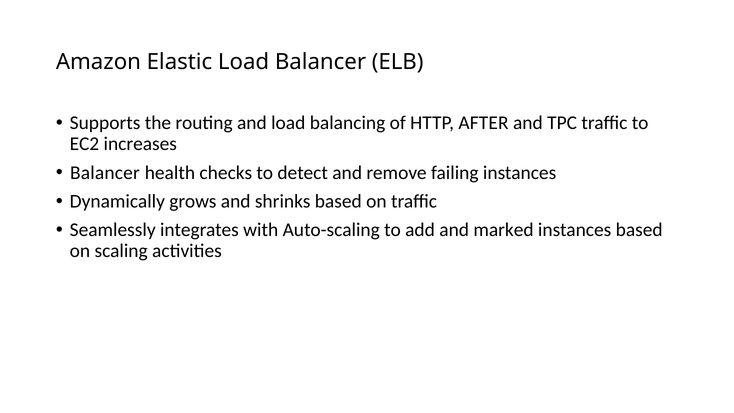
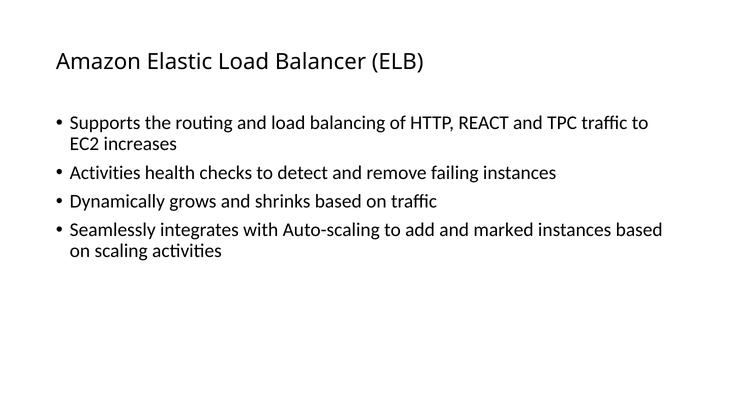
AFTER: AFTER -> REACT (484, 123)
Balancer: Balancer -> Activities (105, 173)
